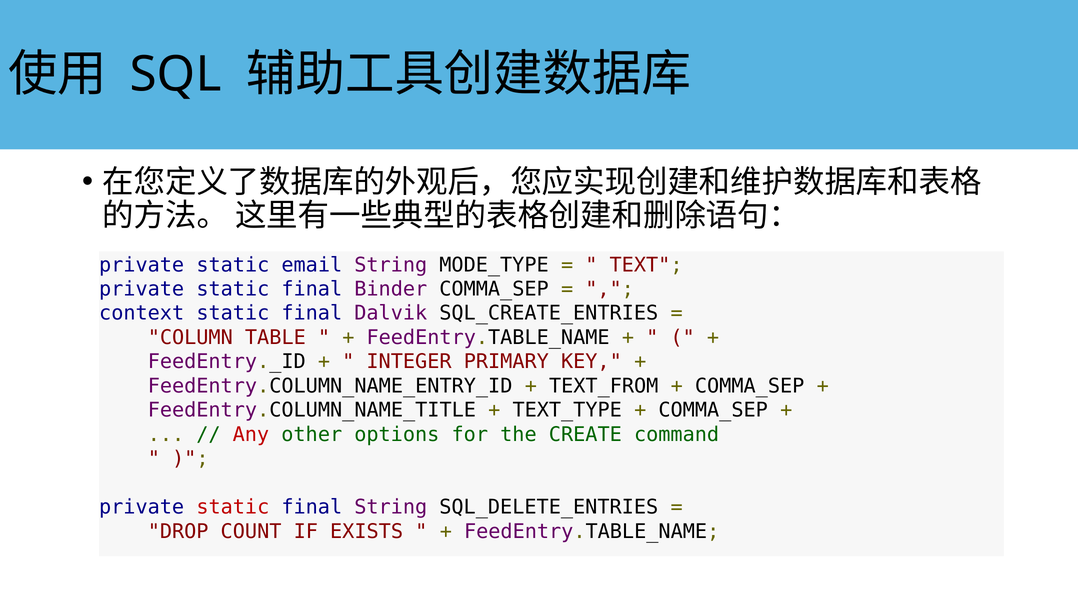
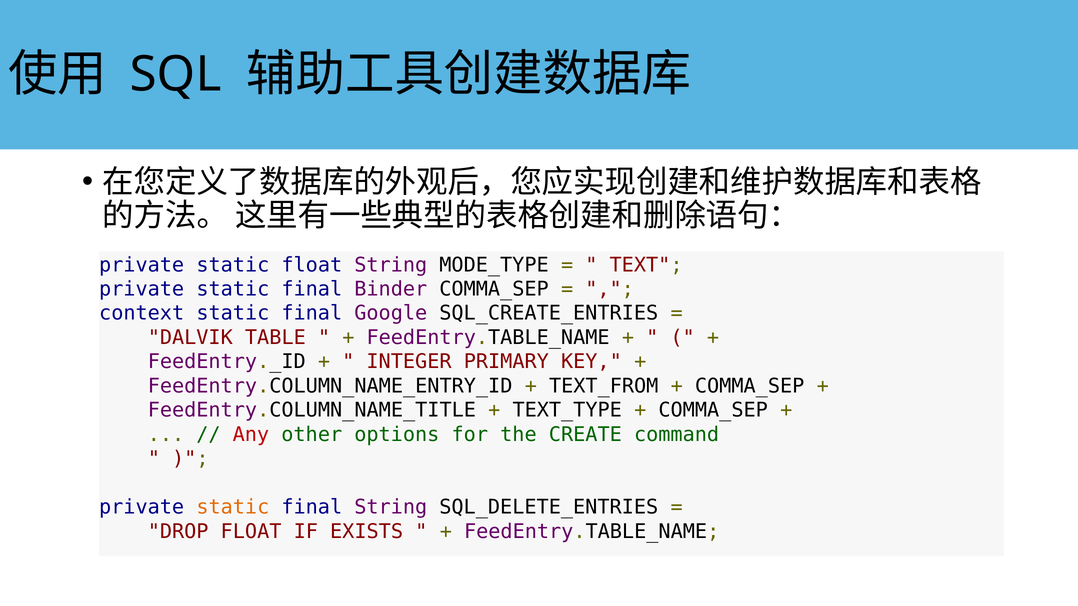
static email: email -> float (312, 265)
Dalvik: Dalvik -> Google (391, 314)
COLUMN: COLUMN -> DALVIK (190, 338)
static colour: red -> orange (233, 508)
DROP COUNT: COUNT -> FLOAT (251, 532)
